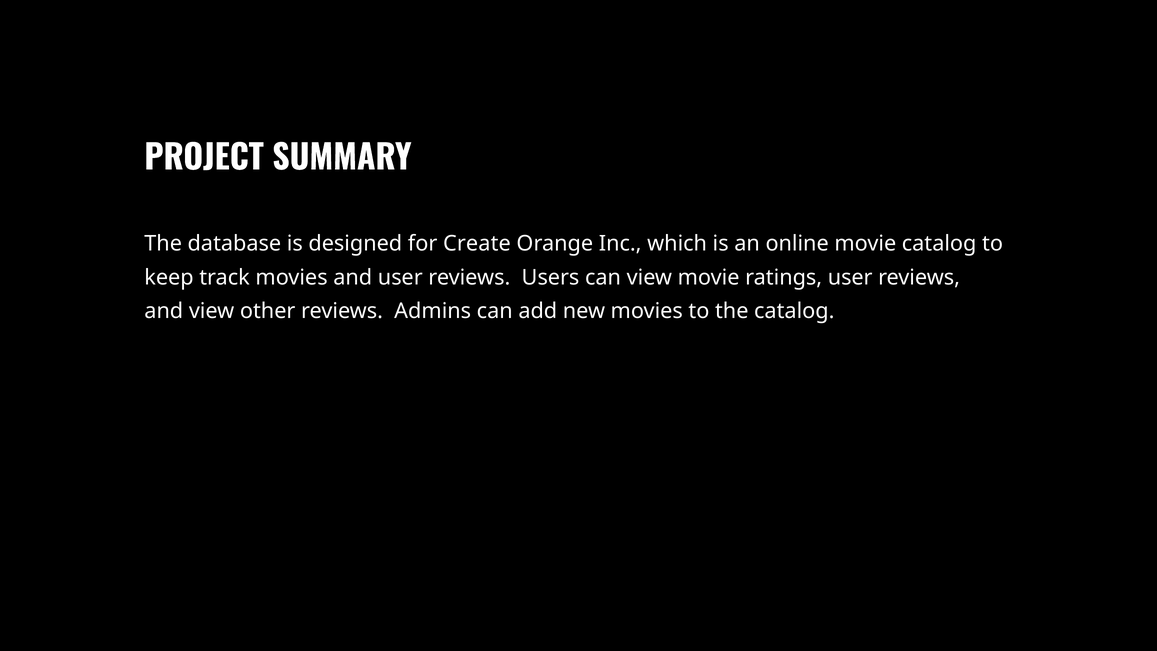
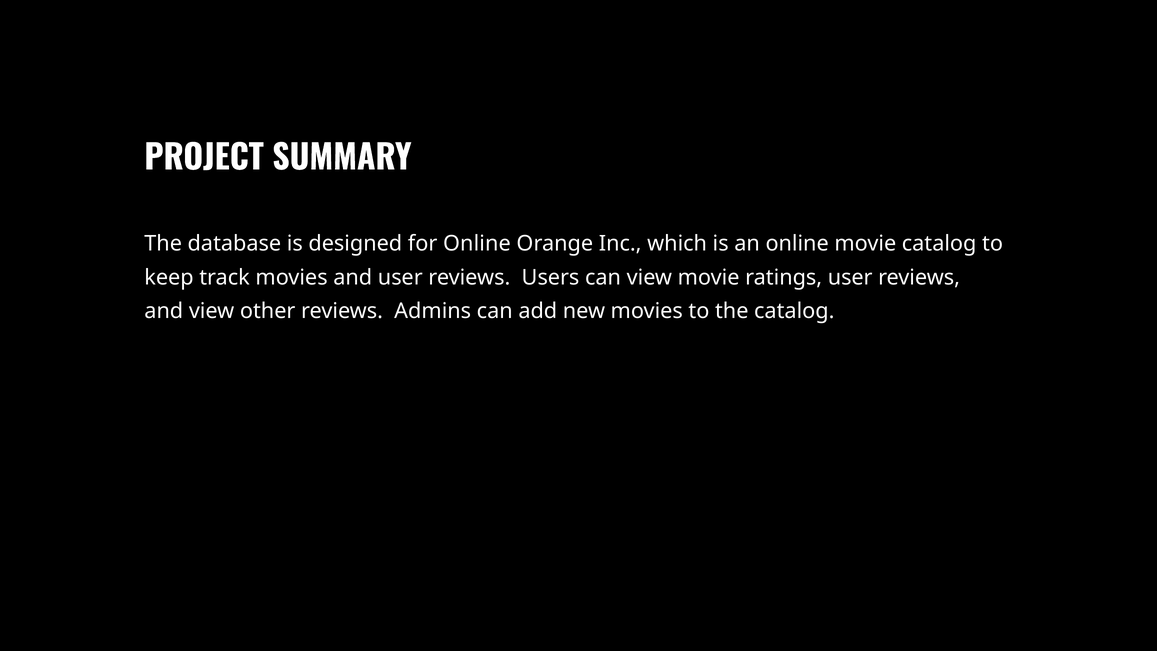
for Create: Create -> Online (477, 244)
